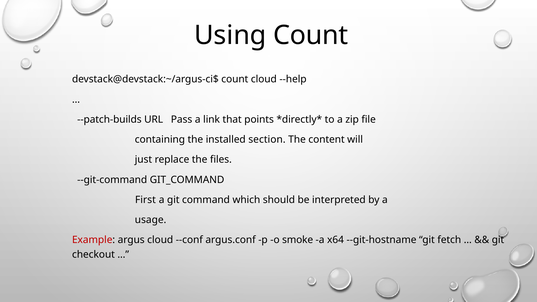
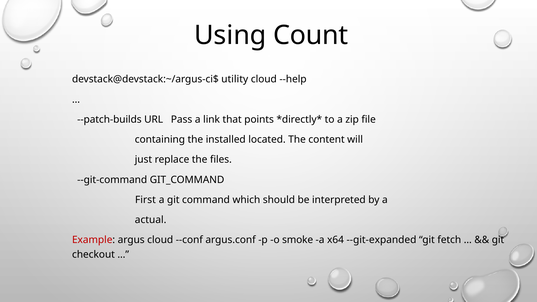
devstack@devstack:~/argus-ci$ count: count -> utility (235, 79)
section: section -> located (267, 140)
usage: usage -> actual (151, 220)
--git-hostname: --git-hostname -> --git-expanded (381, 240)
